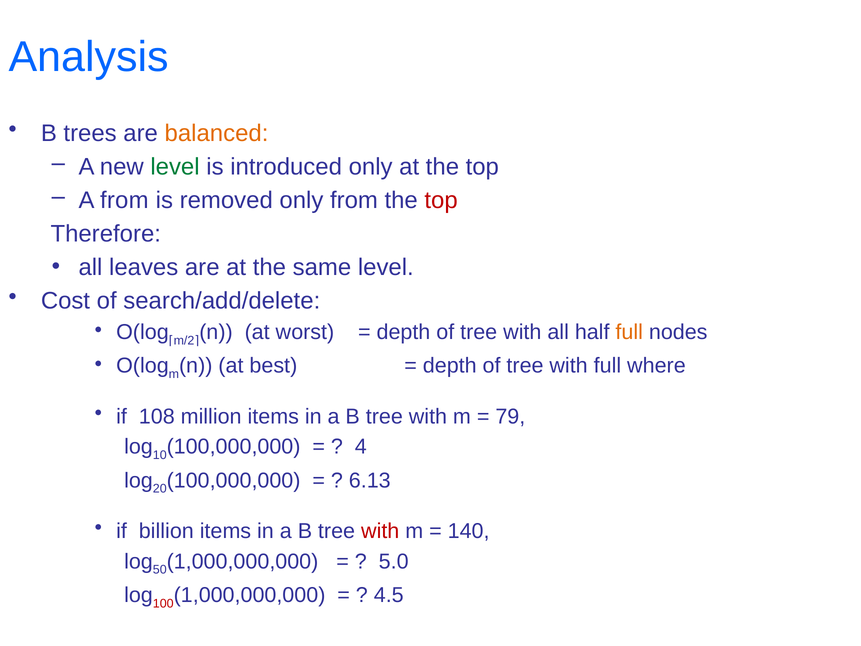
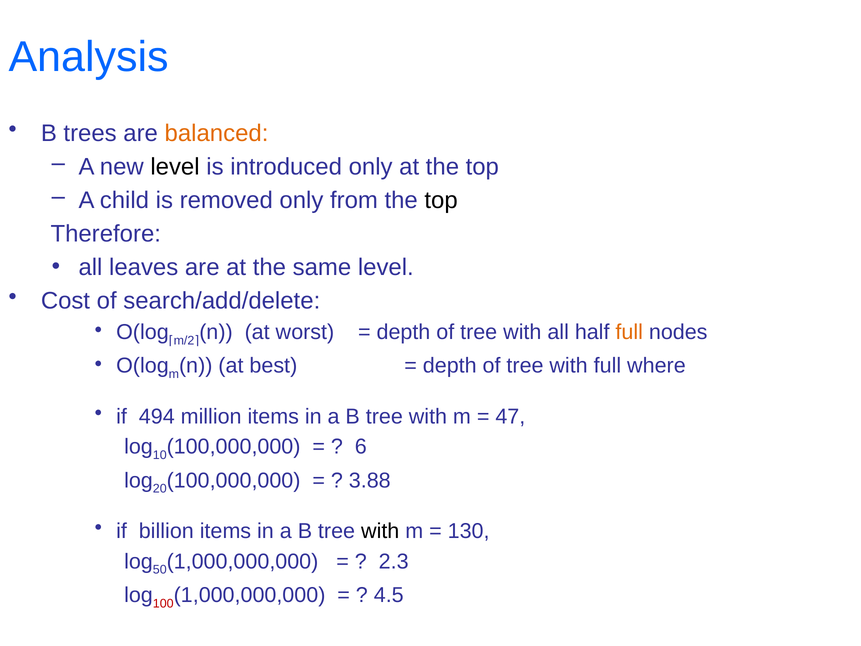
level colour: green -> black (175, 167)
A from: from -> child (124, 200)
top colour: red -> black (441, 200)
108: 108 -> 494 (157, 416)
79: 79 -> 47 (510, 416)
4: 4 -> 6 (361, 447)
6.13: 6.13 -> 3.88 (370, 480)
with colour: red -> black (380, 531)
140: 140 -> 130 (469, 531)
5.0: 5.0 -> 2.3 (394, 561)
